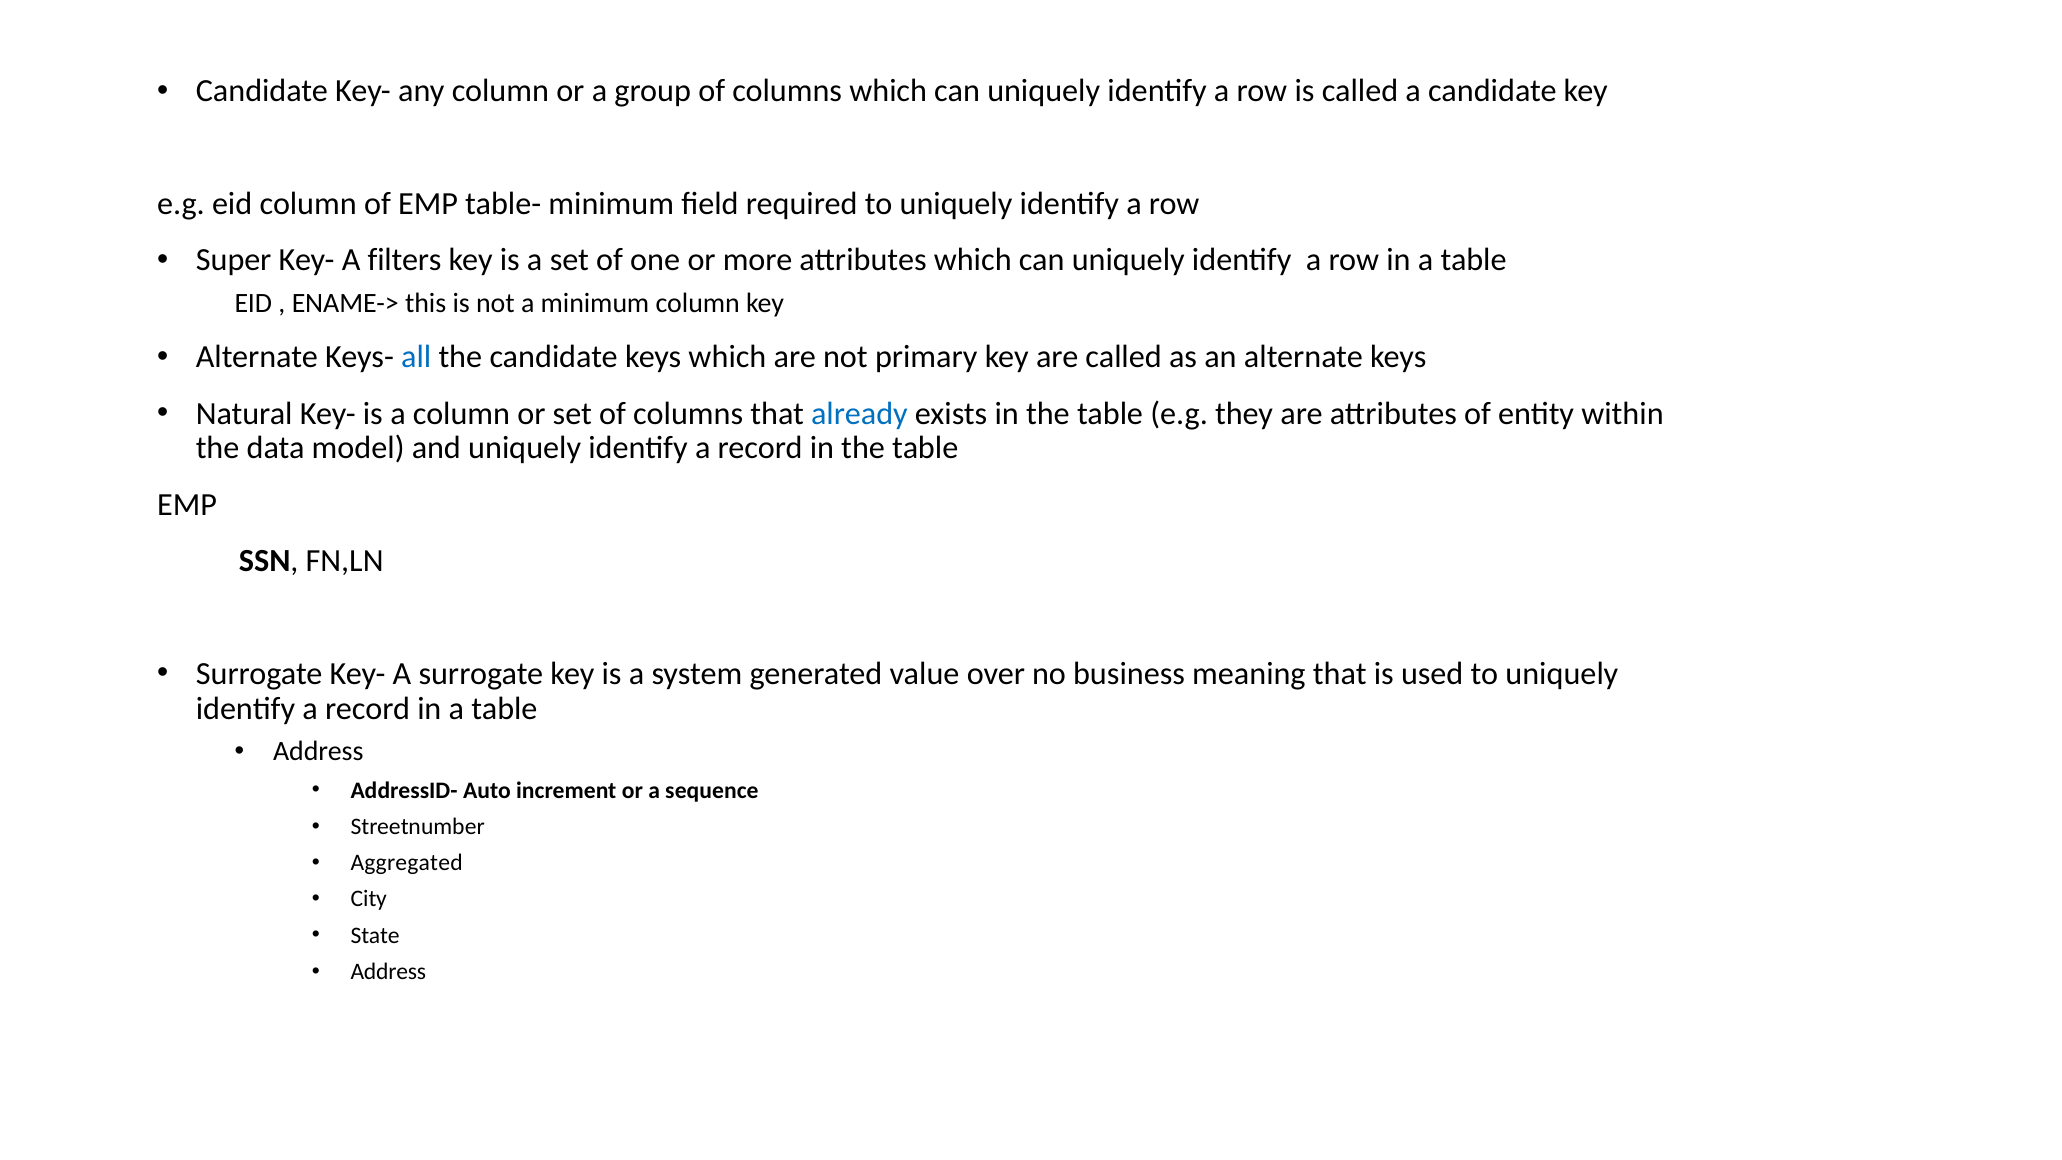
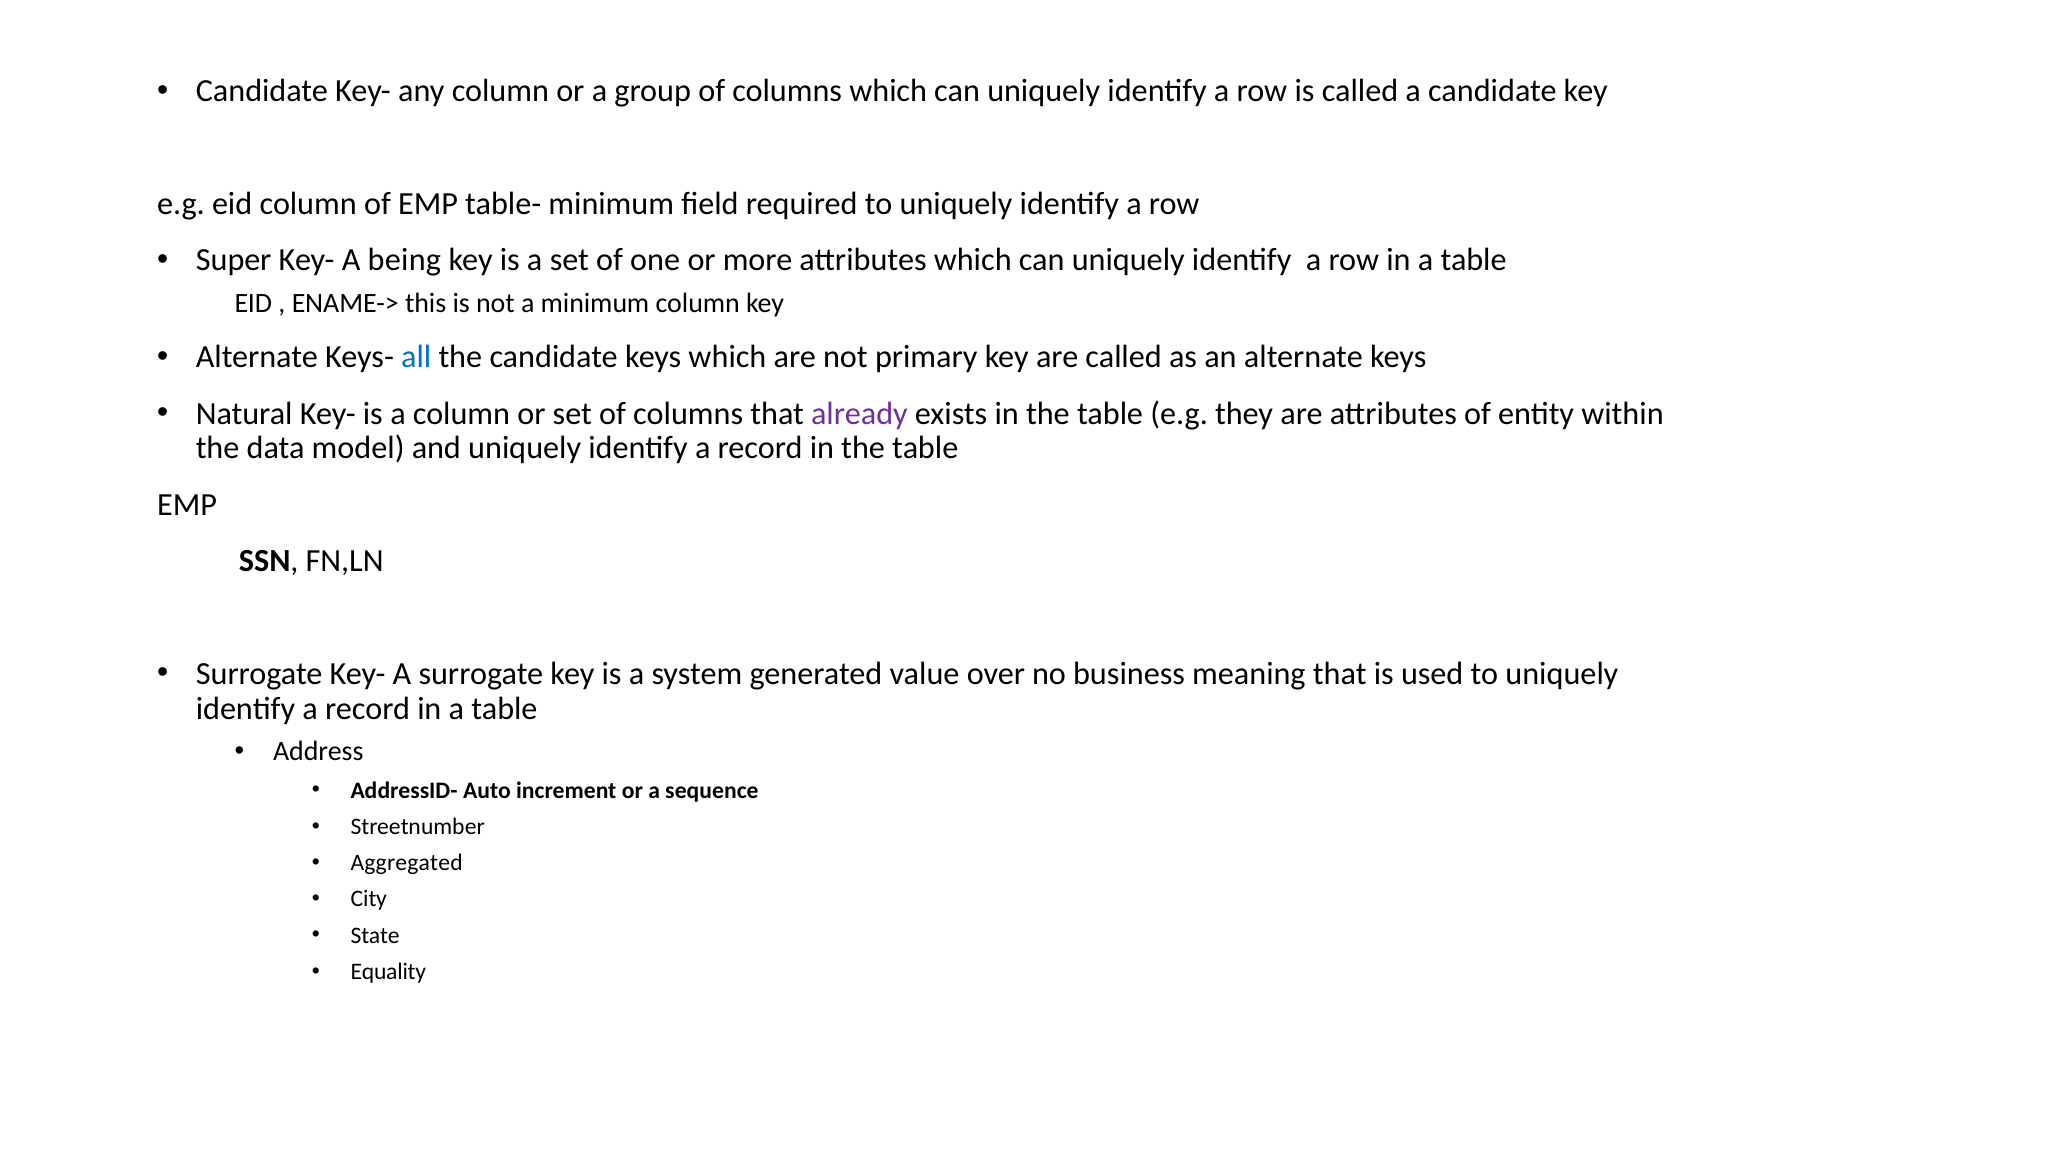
filters: filters -> being (404, 260)
already colour: blue -> purple (859, 413)
Address: Address -> Equality (388, 971)
